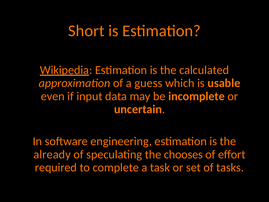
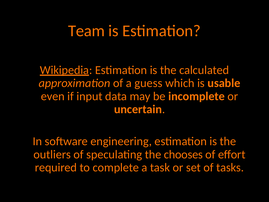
Short: Short -> Team (86, 31)
already: already -> outliers (52, 154)
